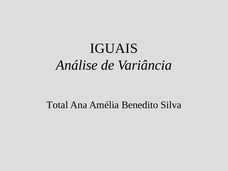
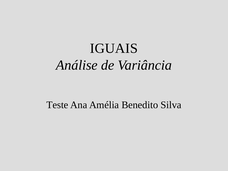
Total: Total -> Teste (57, 105)
